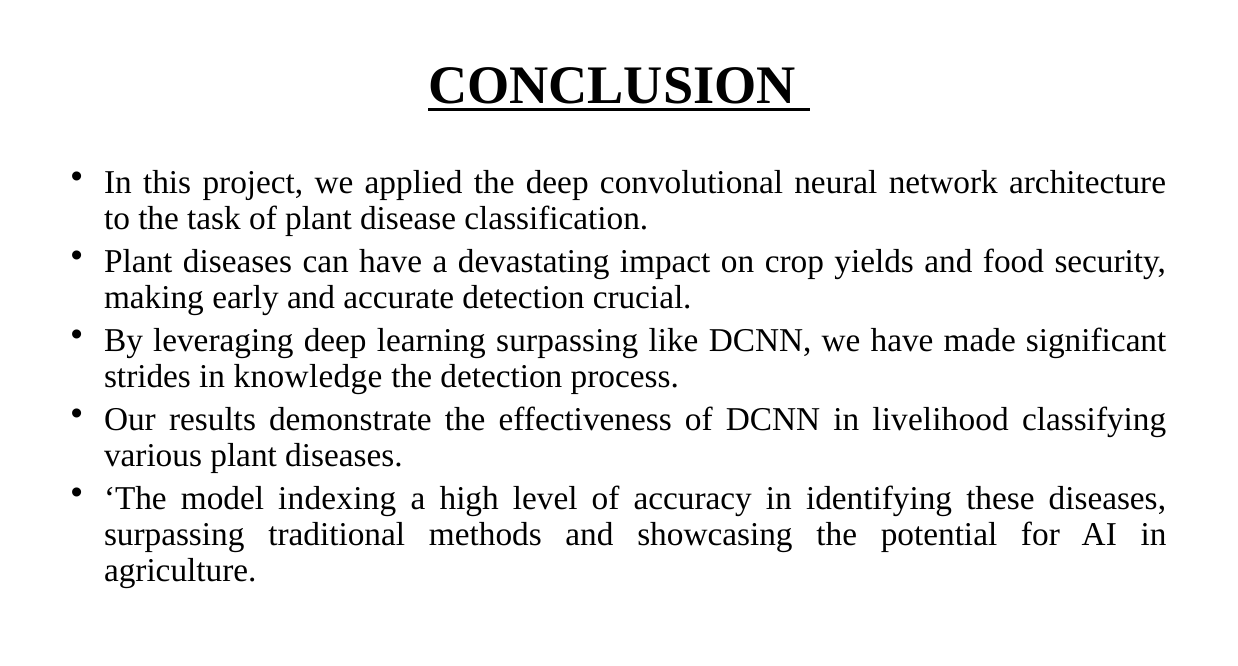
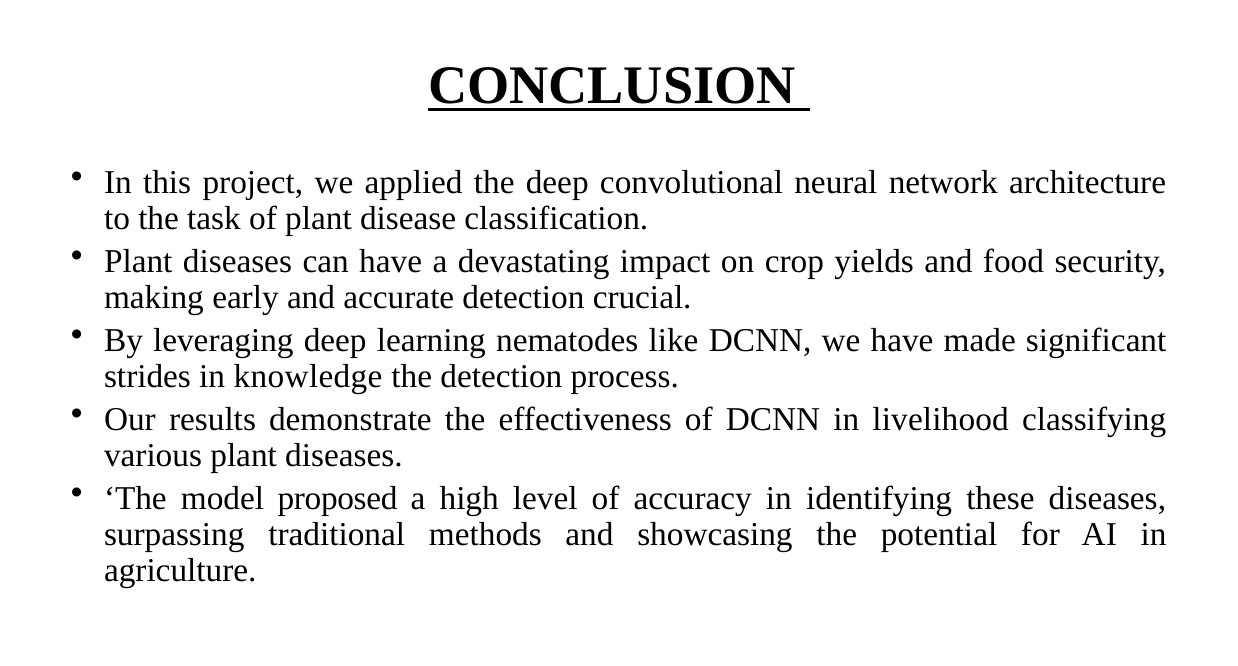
learning surpassing: surpassing -> nematodes (567, 340)
indexing: indexing -> proposed (338, 499)
